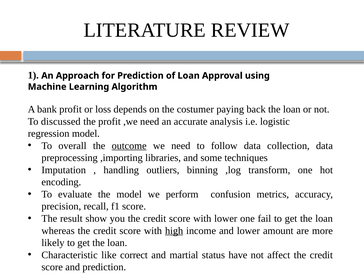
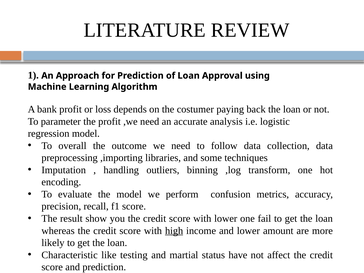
discussed: discussed -> parameter (61, 121)
outcome underline: present -> none (129, 146)
correct: correct -> testing (134, 255)
